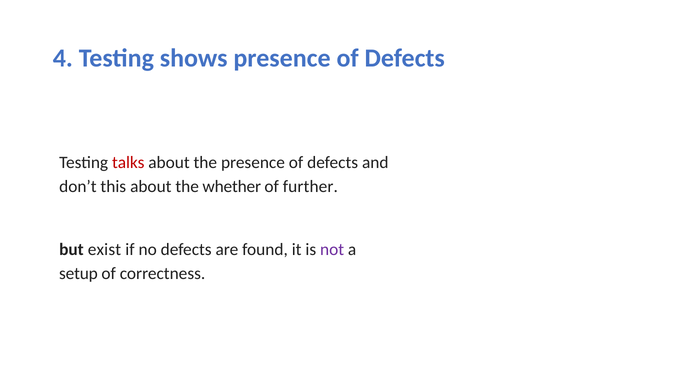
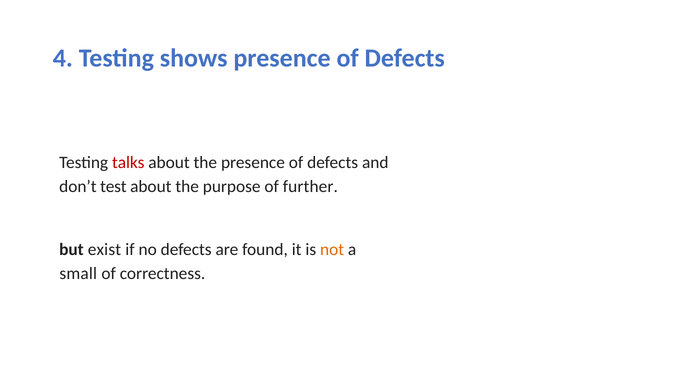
this: this -> test (113, 187)
whether: whether -> purpose (232, 187)
not colour: purple -> orange (332, 250)
setup: setup -> small (78, 273)
